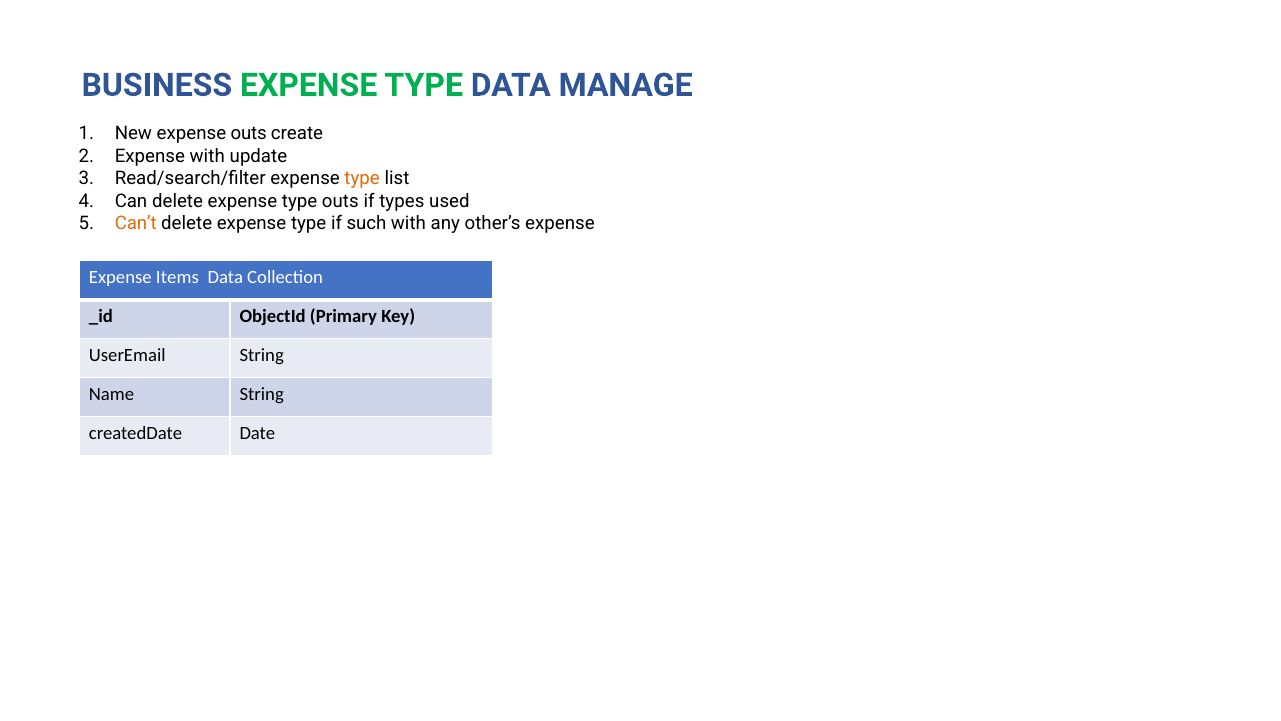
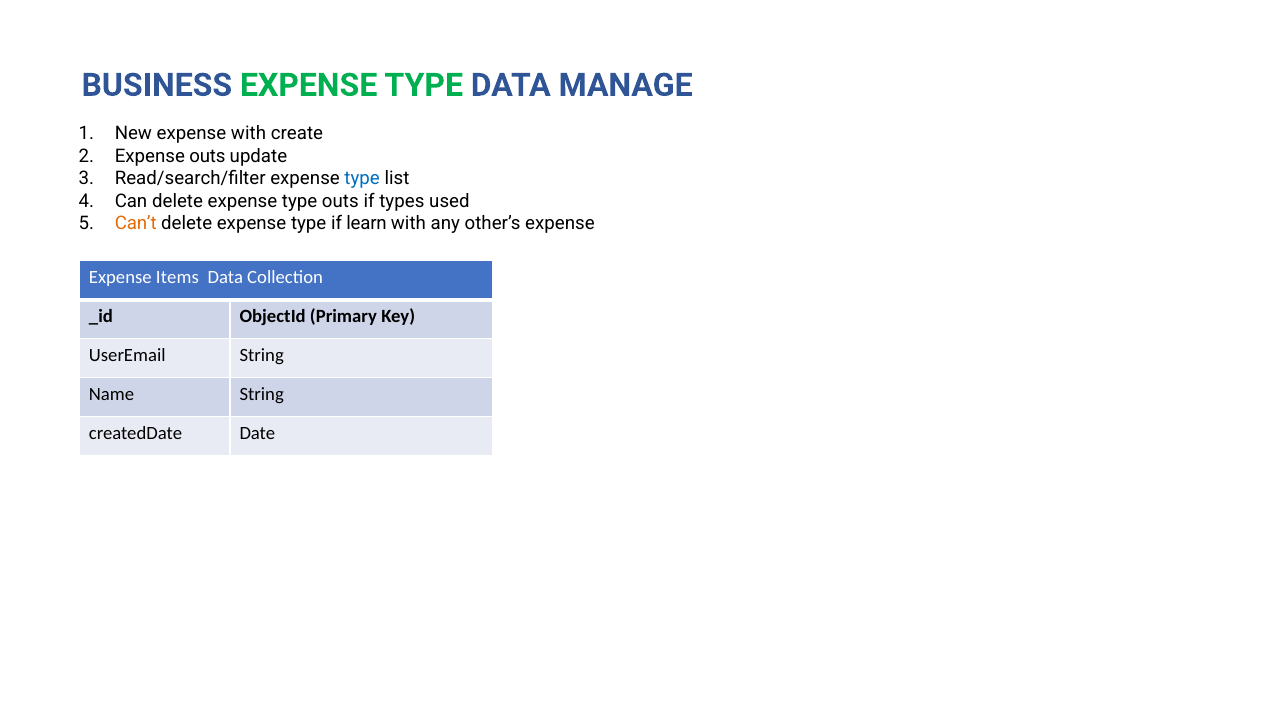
expense outs: outs -> with (249, 133)
Expense with: with -> outs (207, 156)
type colour: orange -> blue (362, 178)
such: such -> learn (367, 223)
